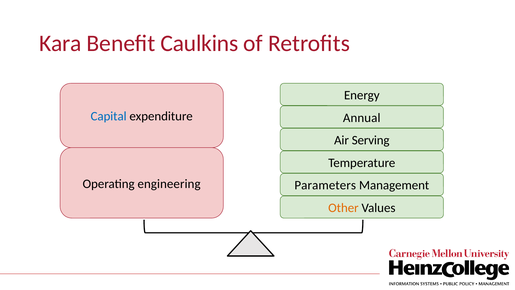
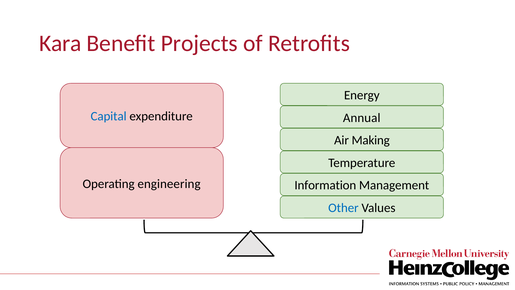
Caulkins: Caulkins -> Projects (199, 43)
Serving: Serving -> Making (371, 140)
Parameters: Parameters -> Information (325, 185)
Other colour: orange -> blue (343, 208)
